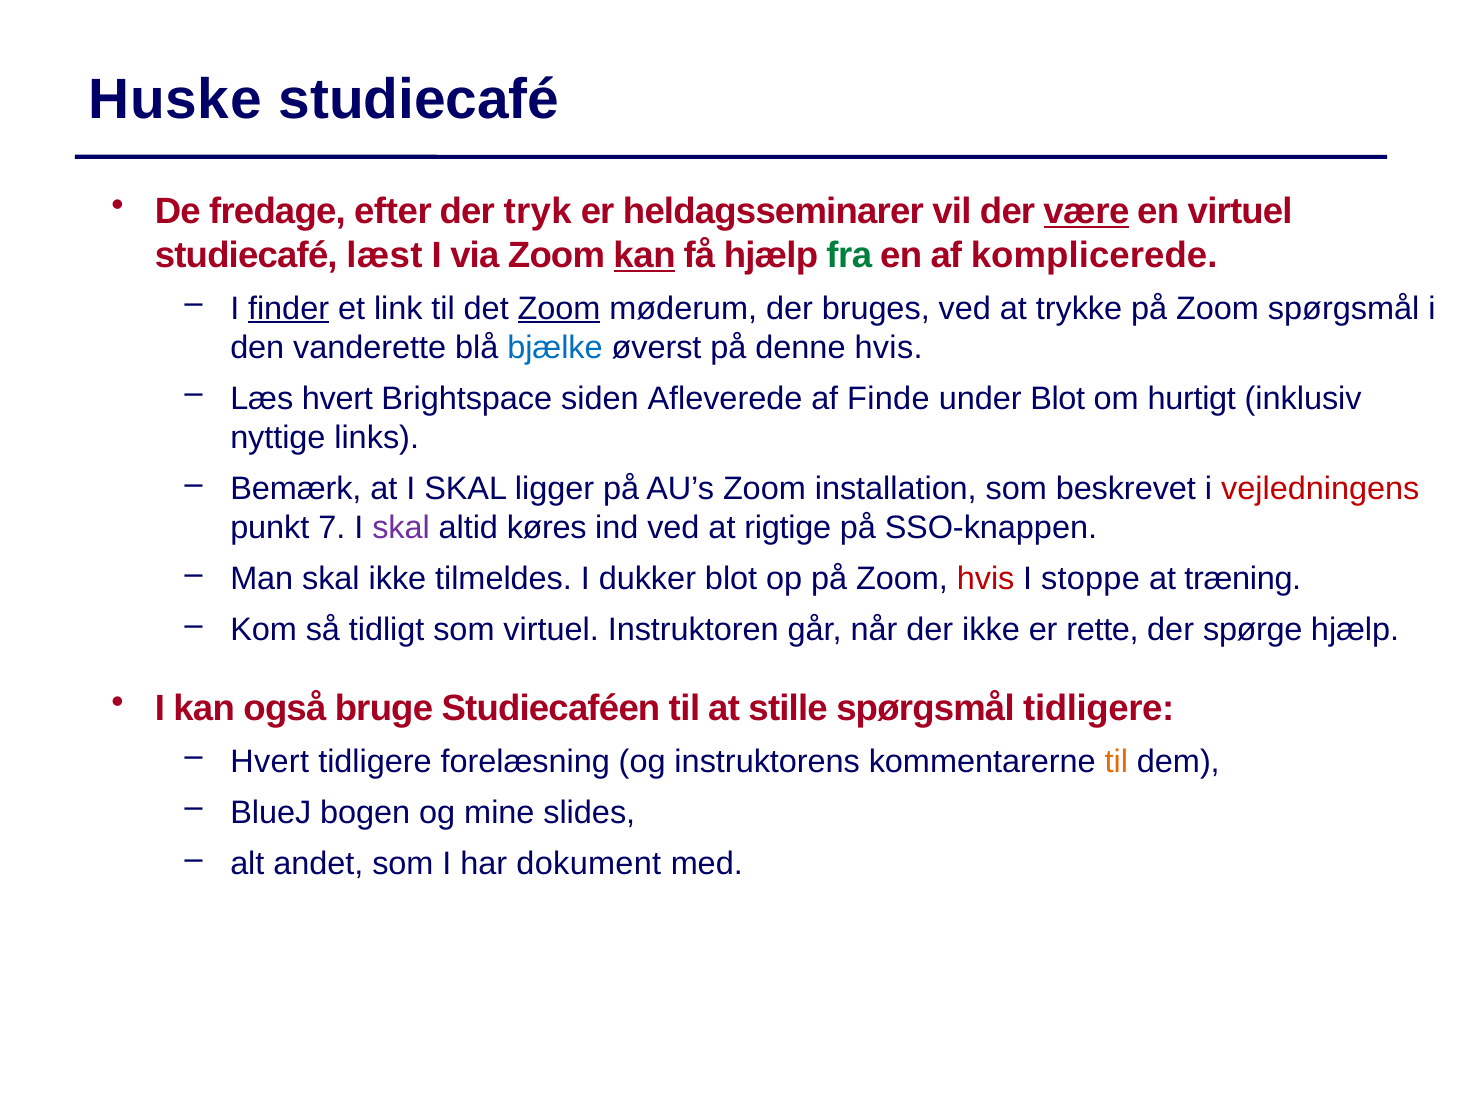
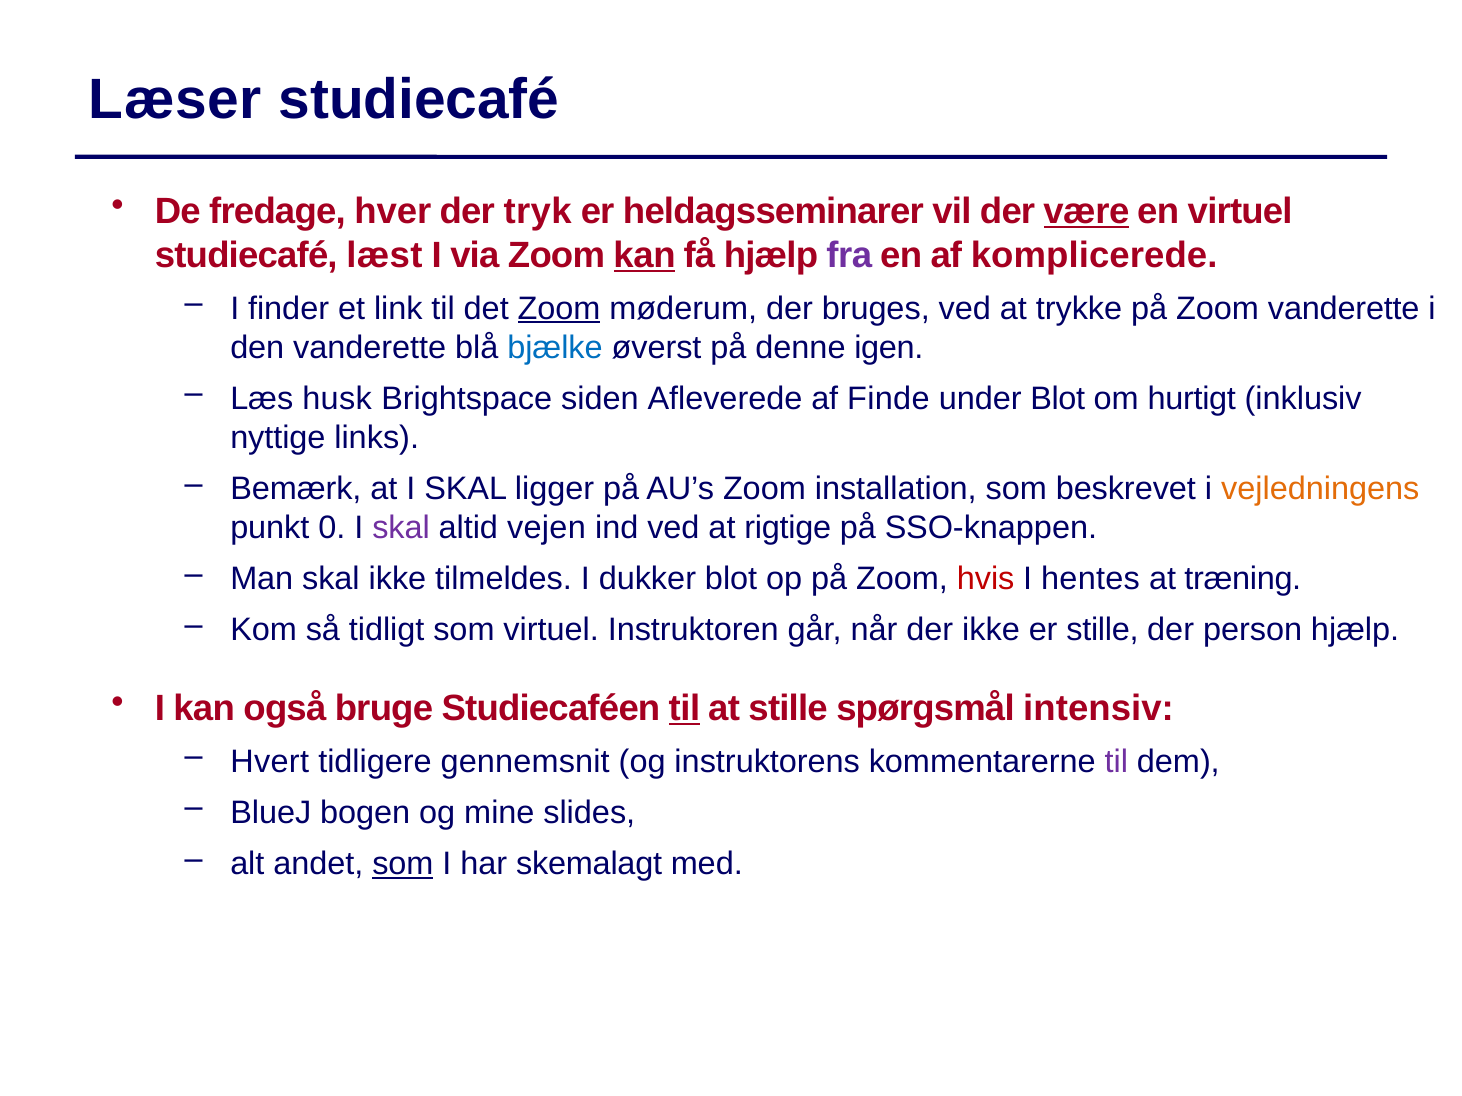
Huske: Huske -> Læser (175, 100)
efter: efter -> hver (393, 211)
fra colour: green -> purple (849, 255)
finder underline: present -> none (289, 309)
Zoom spørgsmål: spørgsmål -> vanderette (1344, 309)
denne hvis: hvis -> igen (889, 348)
Læs hvert: hvert -> husk (337, 399)
vejledningens colour: red -> orange (1320, 489)
7: 7 -> 0 (332, 528)
køres: køres -> vejen (546, 528)
stoppe: stoppe -> hentes (1091, 579)
er rette: rette -> stille (1103, 630)
spørge: spørge -> person (1253, 630)
til underline: none -> present (684, 708)
spørgsmål tidligere: tidligere -> intensiv (1099, 708)
forelæsning: forelæsning -> gennemsnit (525, 762)
til colour: orange -> purple (1116, 762)
som underline: none -> present (403, 864)
dokument: dokument -> skemalagt (589, 864)
